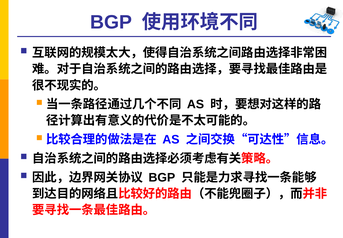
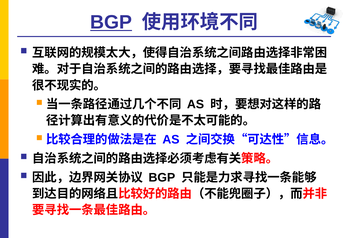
BGP underline: none -> present (111, 22)
